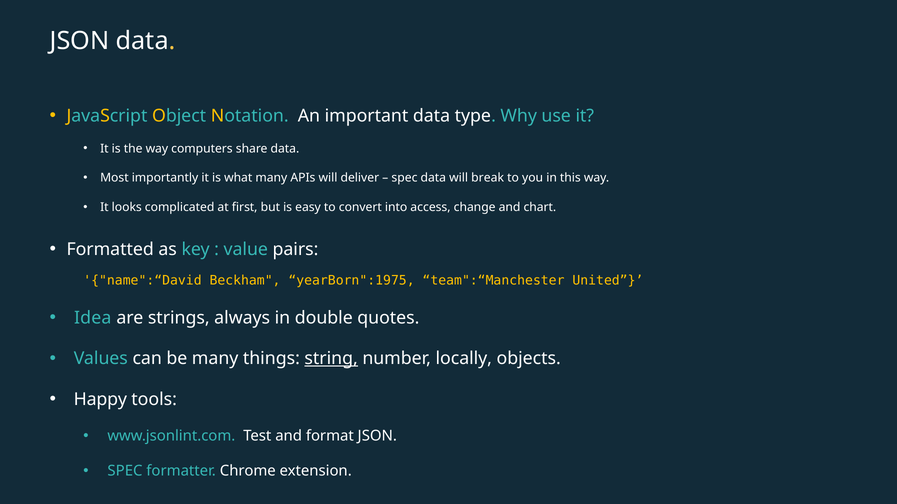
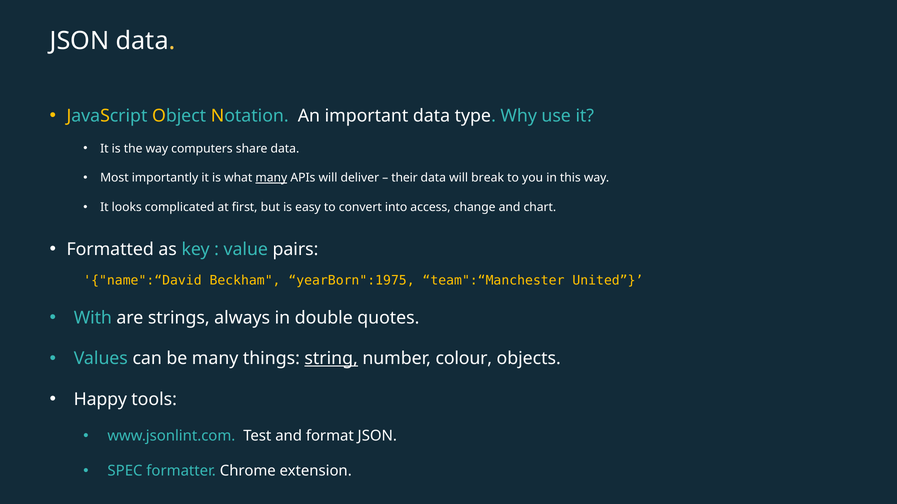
many underline: none -> present (271, 178)
spec: spec -> their (405, 178)
Idea: Idea -> With (93, 318)
locally: locally -> colour (464, 359)
